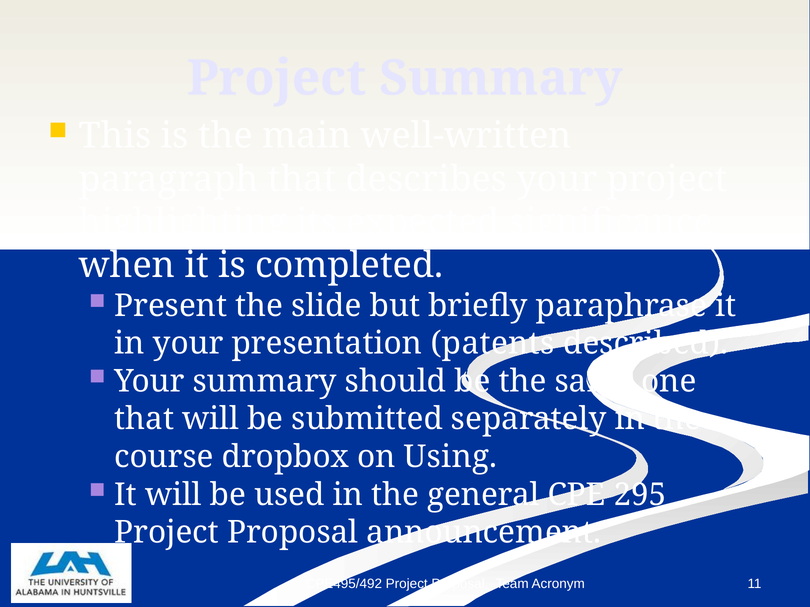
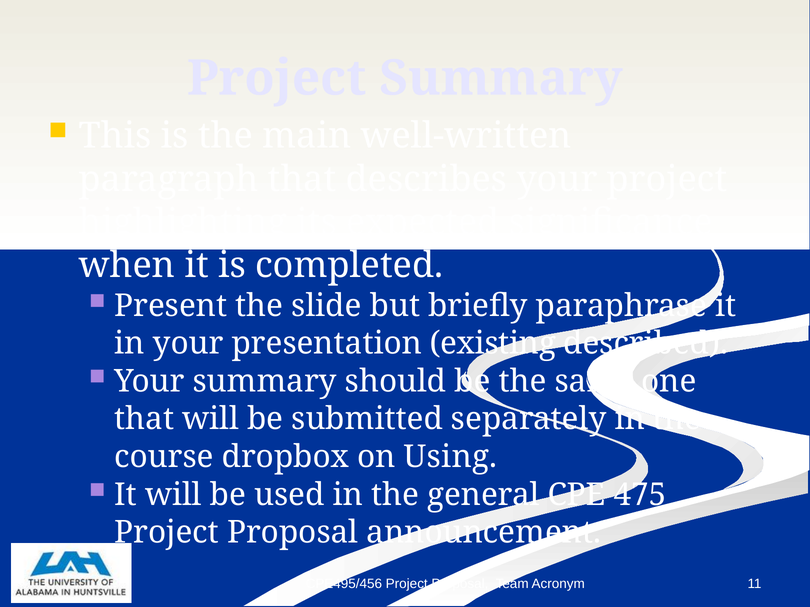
patents: patents -> existing (493, 344)
295: 295 -> 475 (640, 495)
CPE495/492: CPE495/492 -> CPE495/456 (344, 585)
